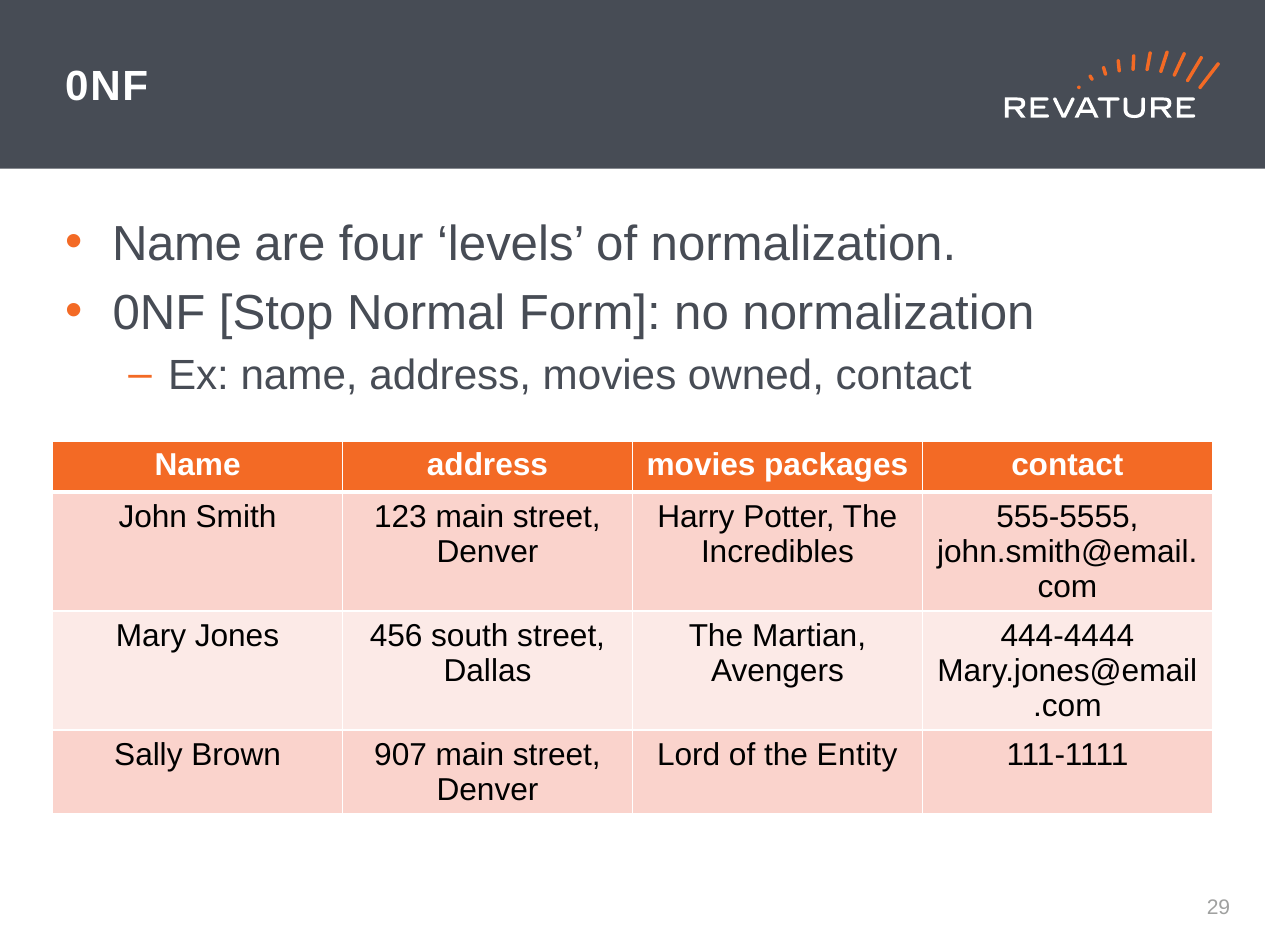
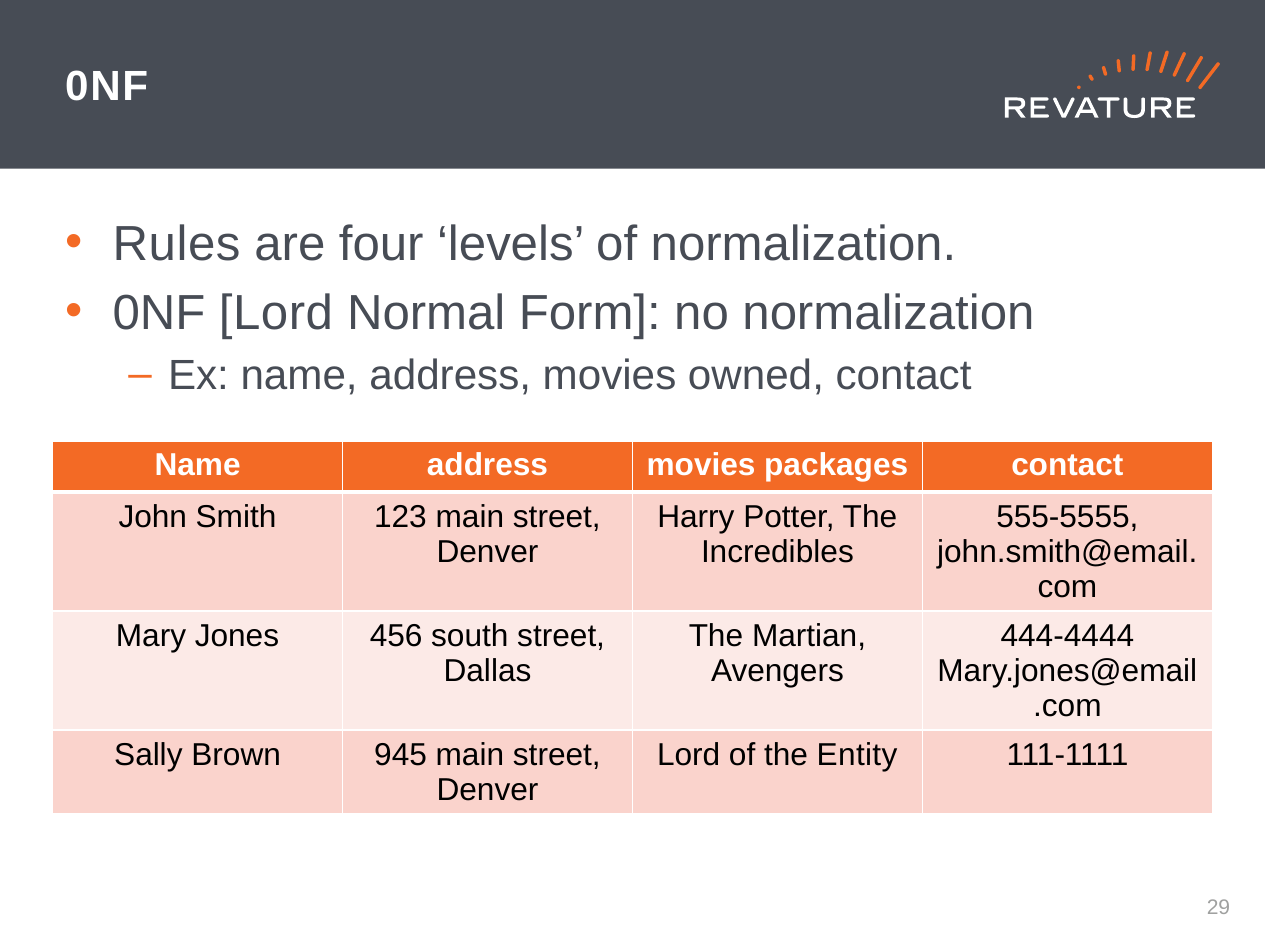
Name: Name -> Rules (177, 244)
0NF Stop: Stop -> Lord (276, 313)
907: 907 -> 945 (401, 754)
